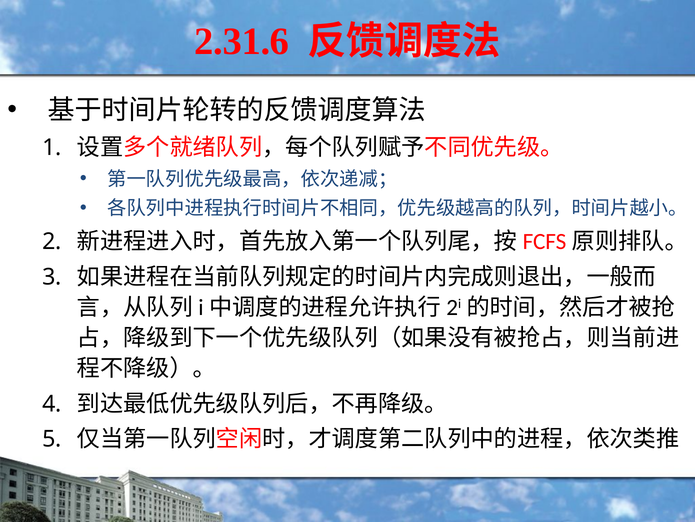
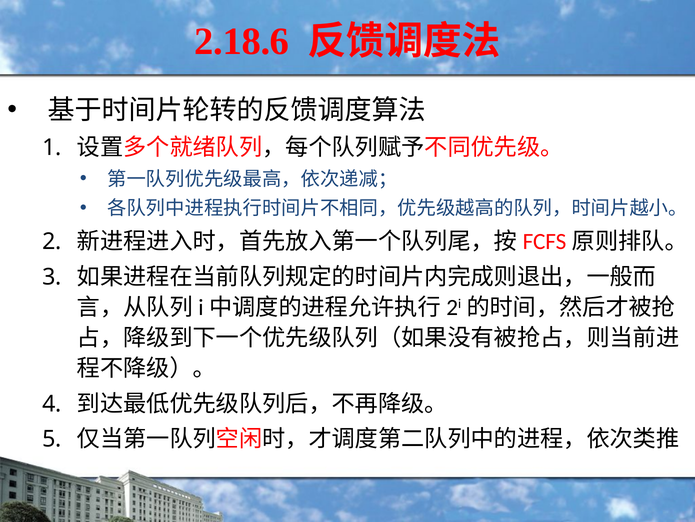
2.31.6: 2.31.6 -> 2.18.6 (242, 42)
